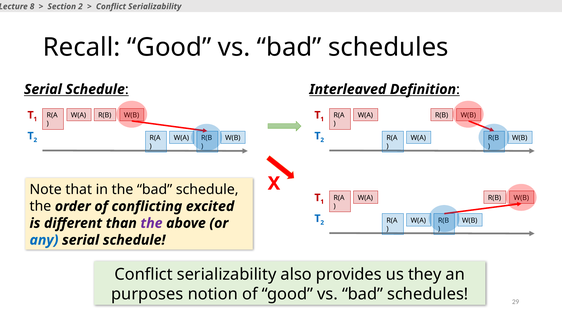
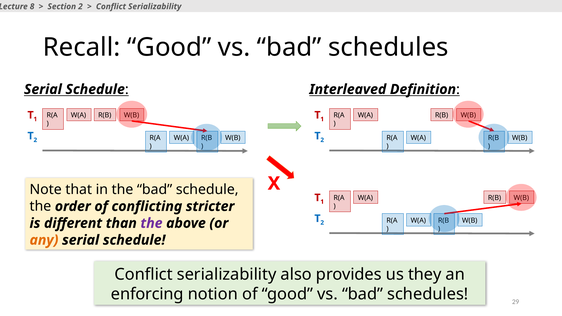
excited: excited -> stricter (210, 206)
any colour: blue -> orange (44, 240)
purposes: purposes -> enforcing (147, 294)
